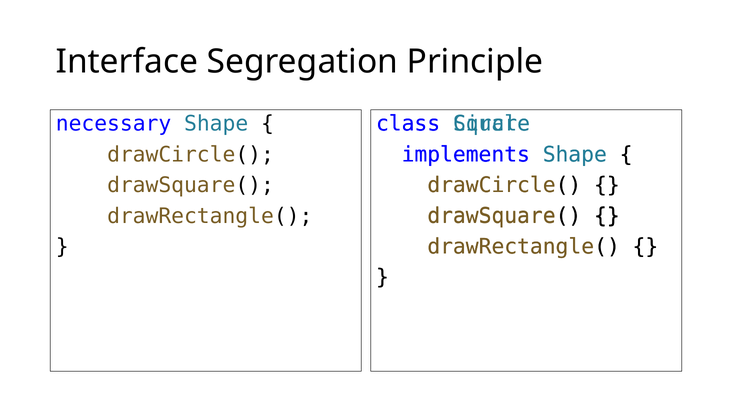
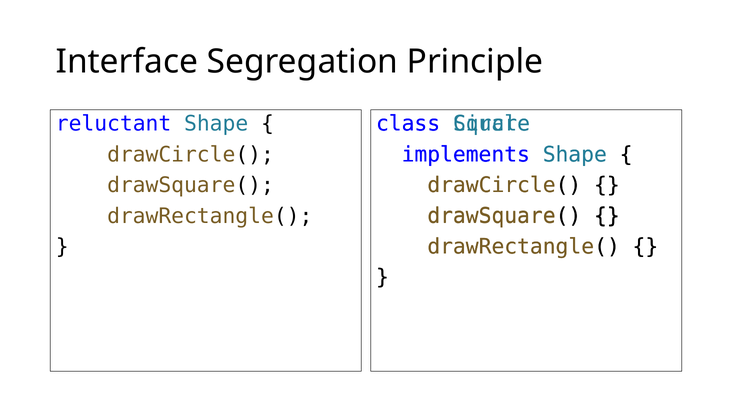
necessary: necessary -> reluctant (114, 124)
